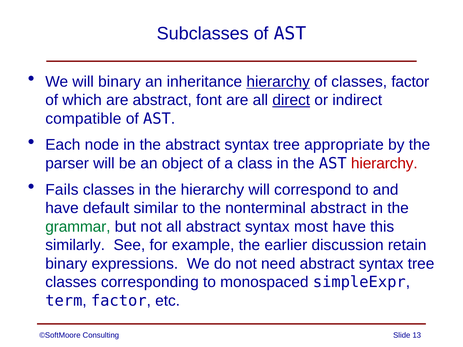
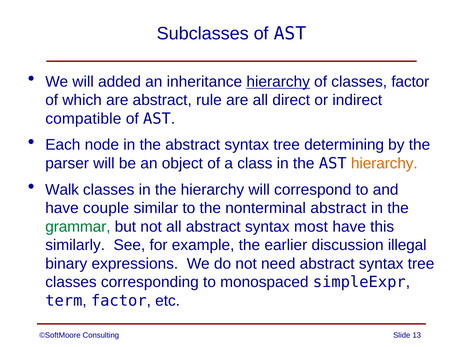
will binary: binary -> added (120, 82)
font: font -> rule (209, 100)
direct underline: present -> none (291, 100)
appropriate: appropriate -> determining (344, 145)
hierarchy colour: red -> orange (384, 164)
Fails: Fails -> Walk (62, 190)
default: default -> couple (106, 208)
retain: retain -> illegal (407, 245)
